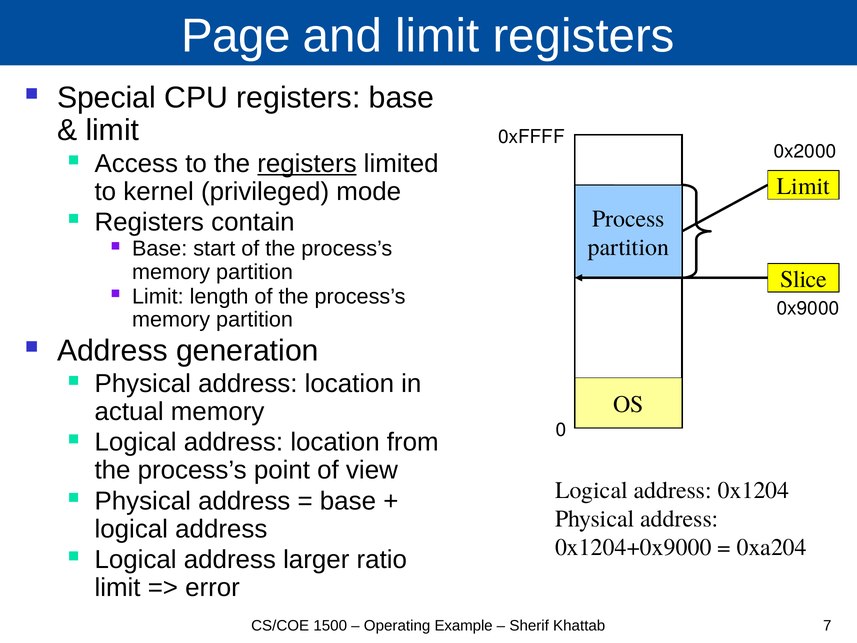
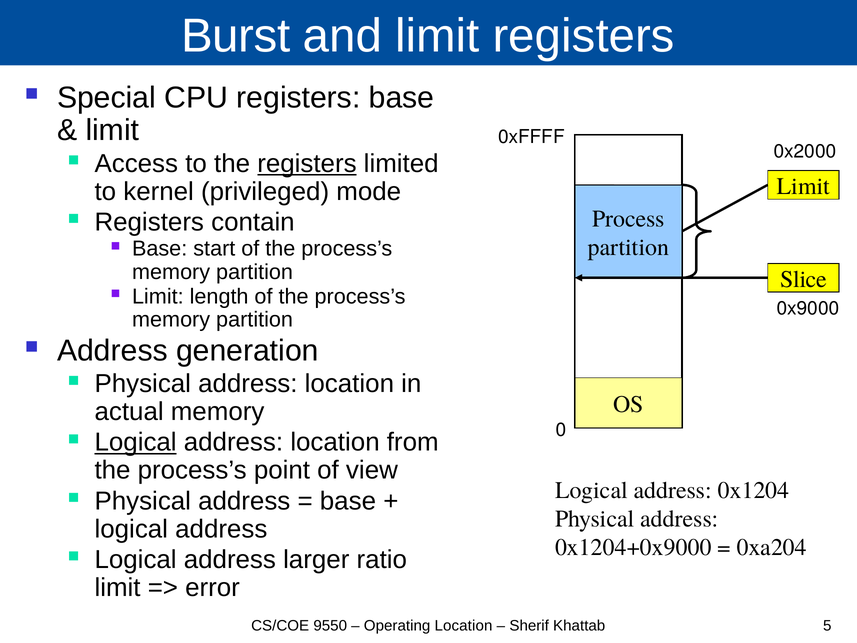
Page: Page -> Burst (236, 36)
Logical underline: none -> present (136, 442)
1500: 1500 -> 9550 (330, 625)
Operating Example: Example -> Location (463, 625)
7: 7 -> 5 (827, 625)
